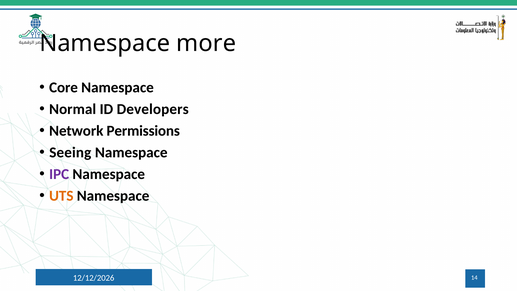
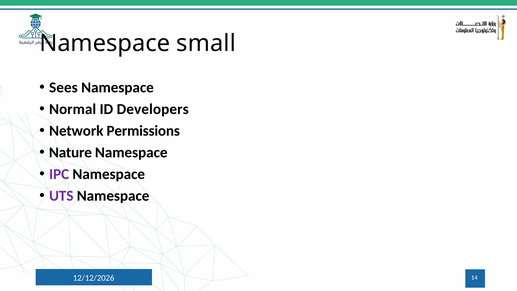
more: more -> small (206, 43)
Core: Core -> Sees (63, 87)
Seeing: Seeing -> Nature (70, 152)
UTS colour: orange -> purple (61, 196)
